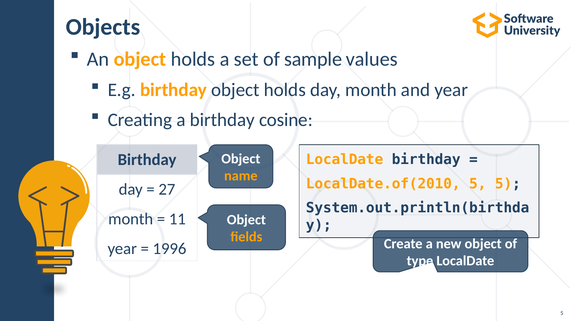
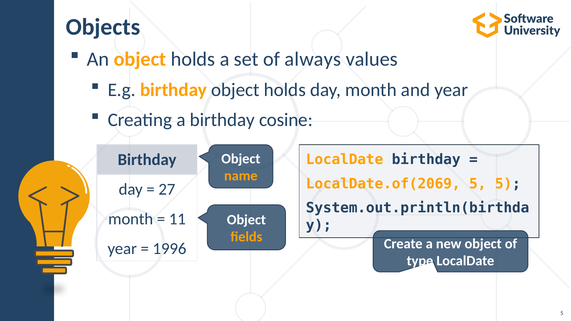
sample: sample -> always (313, 59)
LocalDate.of(2010: LocalDate.of(2010 -> LocalDate.of(2069 (383, 184)
